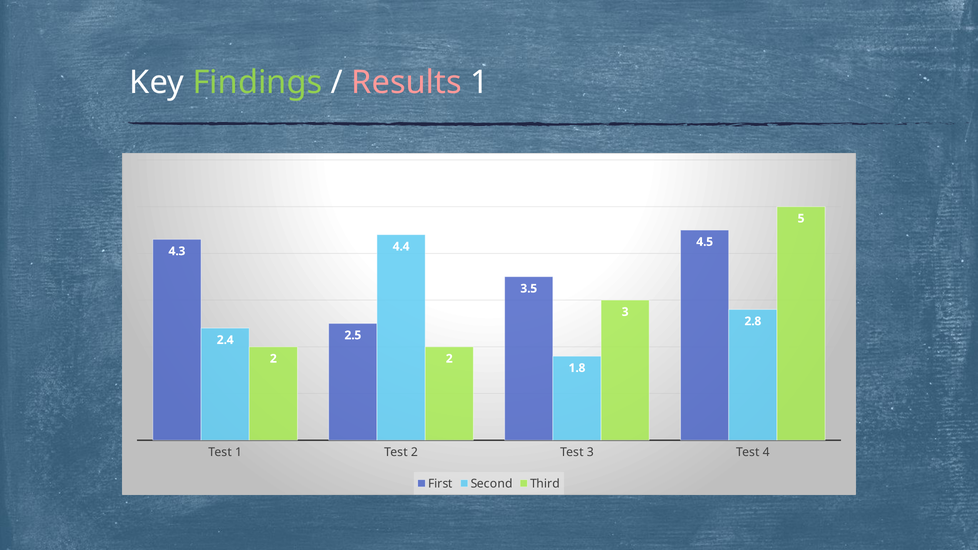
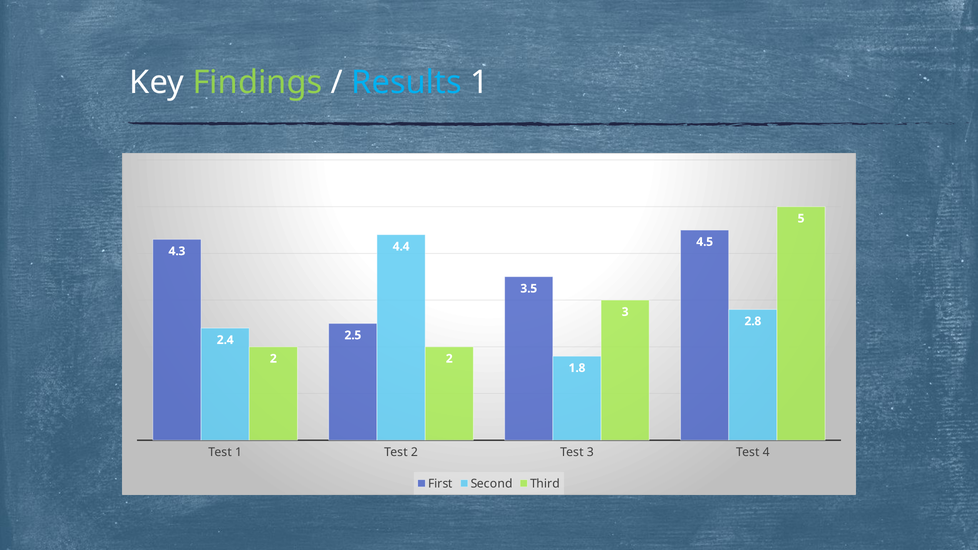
Results colour: pink -> light blue (407, 82)
